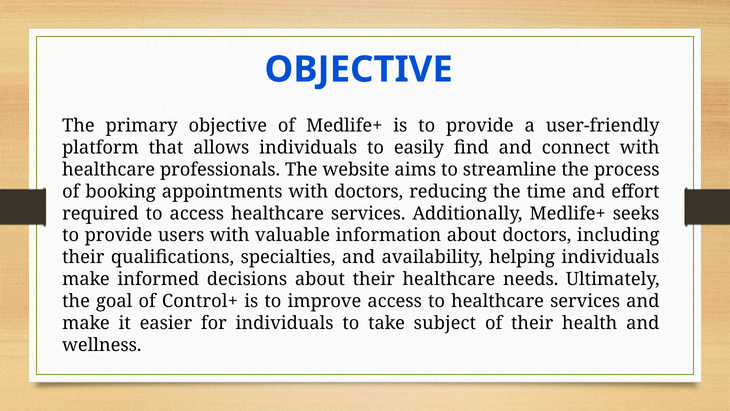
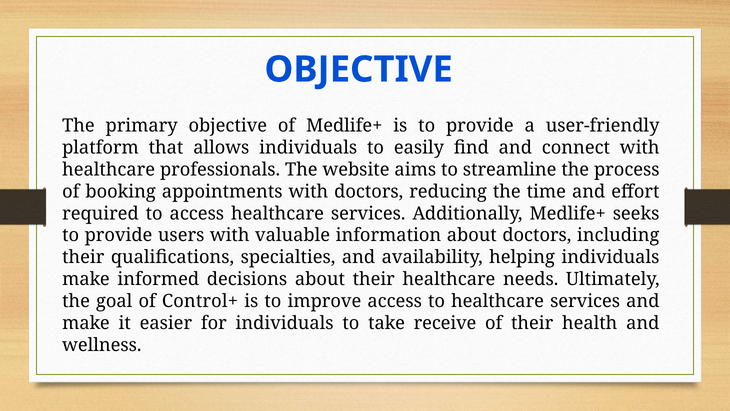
subject: subject -> receive (445, 323)
